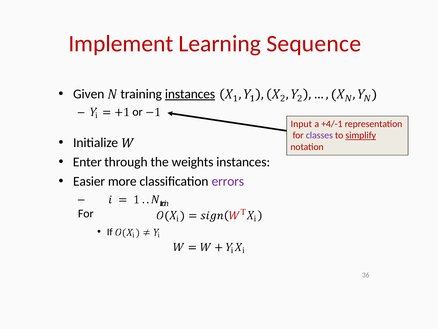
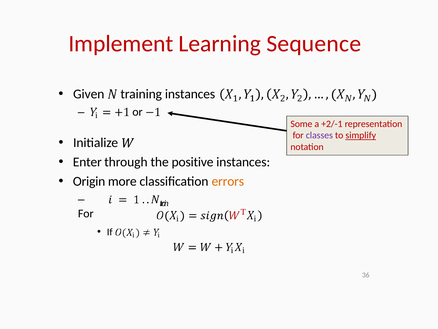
instances underline: present -> none (190, 94)
Input: Input -> Some (301, 124)
+4/-1: +4/-1 -> +2/-1 (332, 124)
weights: weights -> positive (193, 162)
Easier: Easier -> Origin (89, 181)
errors colour: purple -> orange (228, 181)
